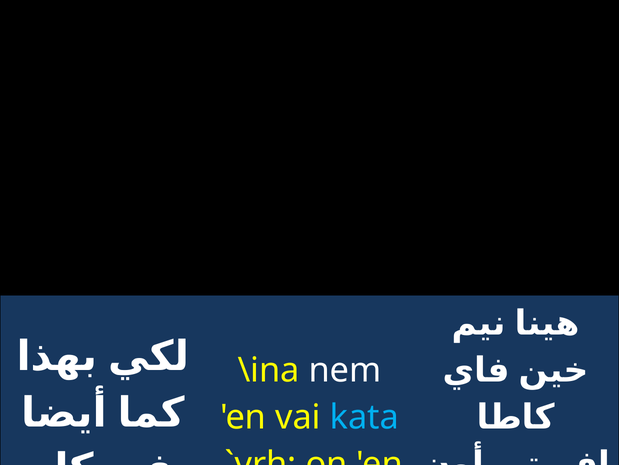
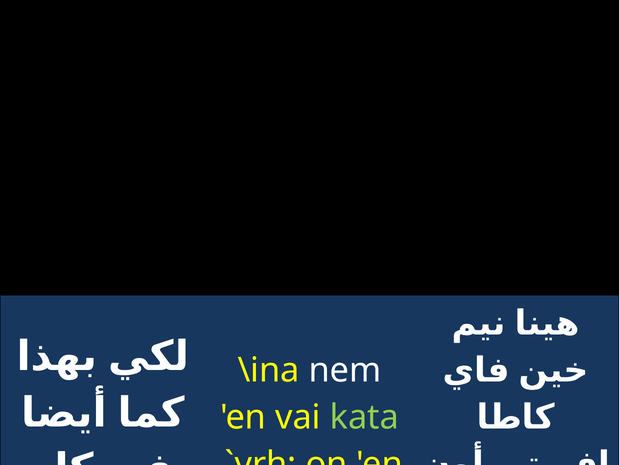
kata colour: light blue -> light green (364, 417)
